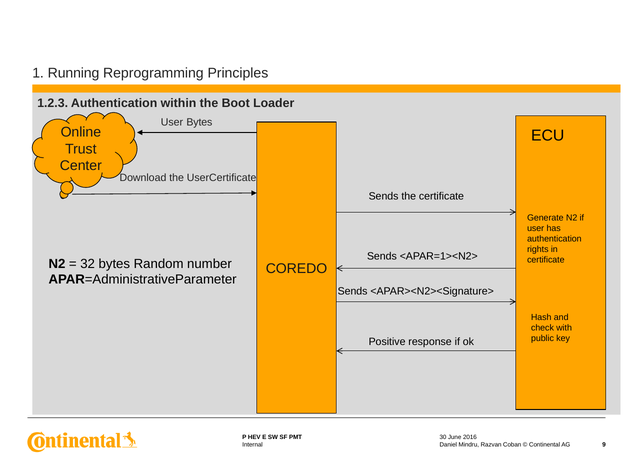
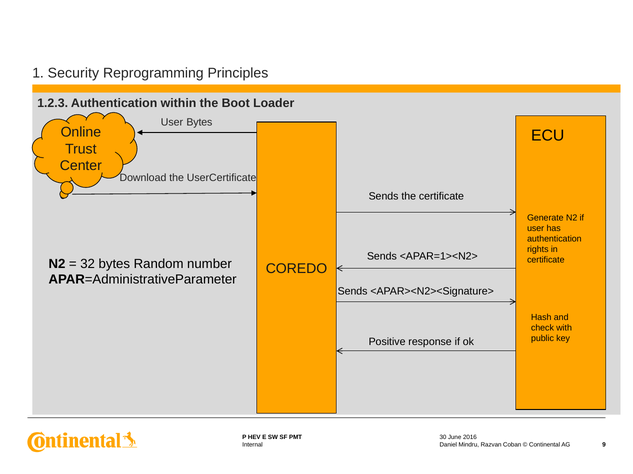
Running: Running -> Security (73, 73)
